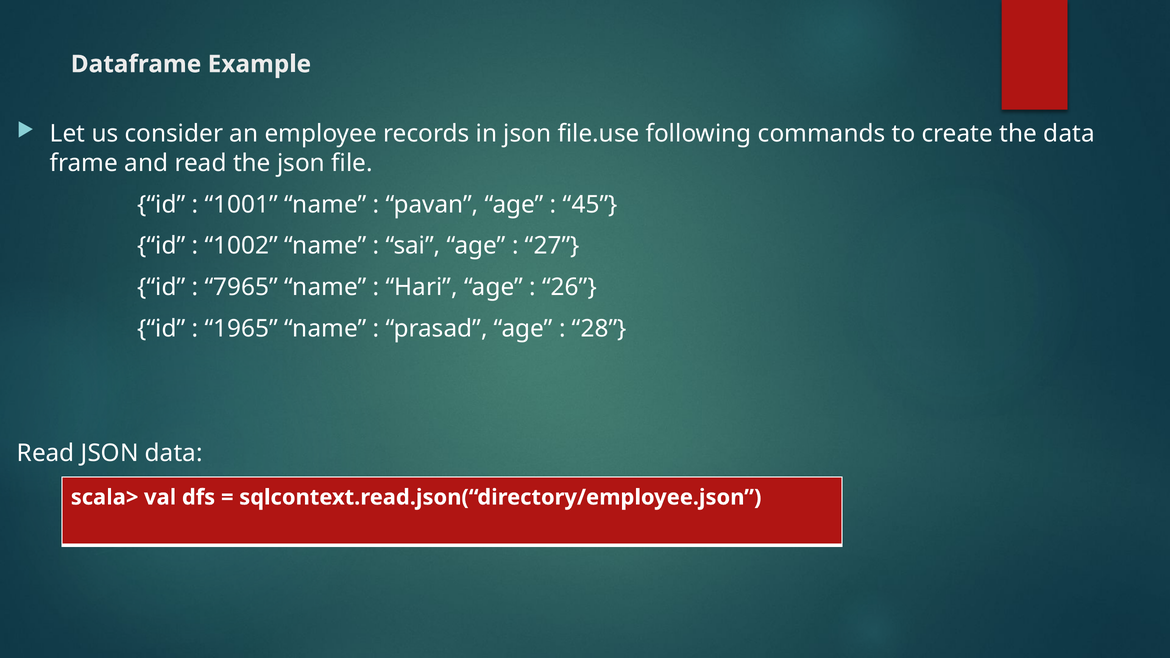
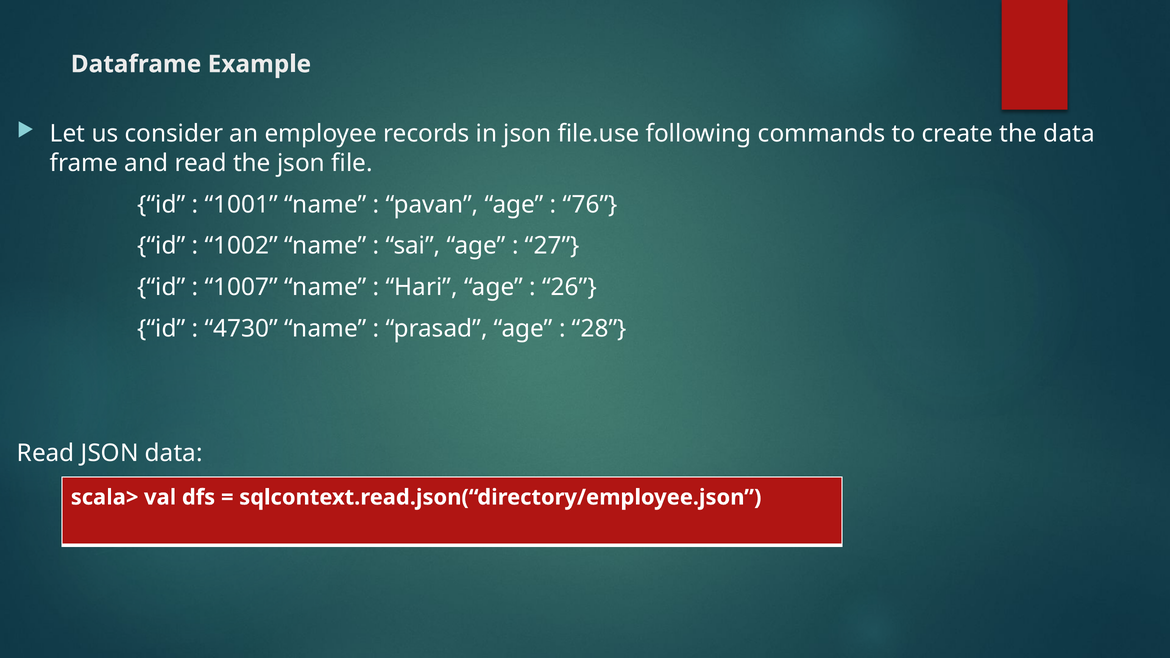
45: 45 -> 76 (590, 205)
7965: 7965 -> 1007 (241, 287)
1965: 1965 -> 4730 (241, 329)
